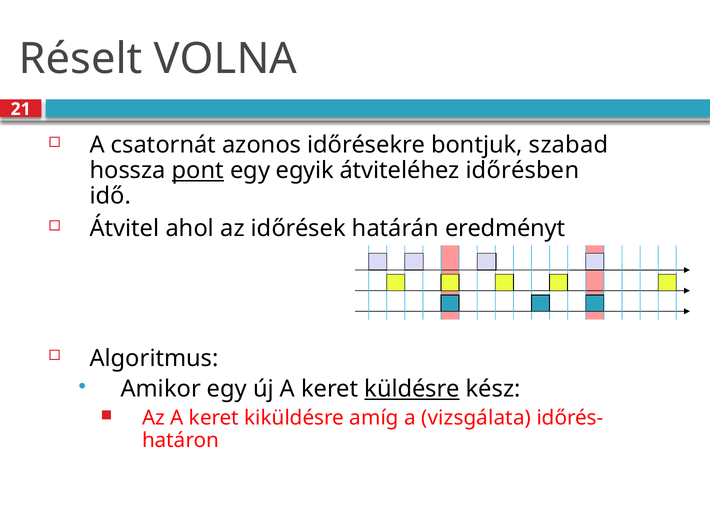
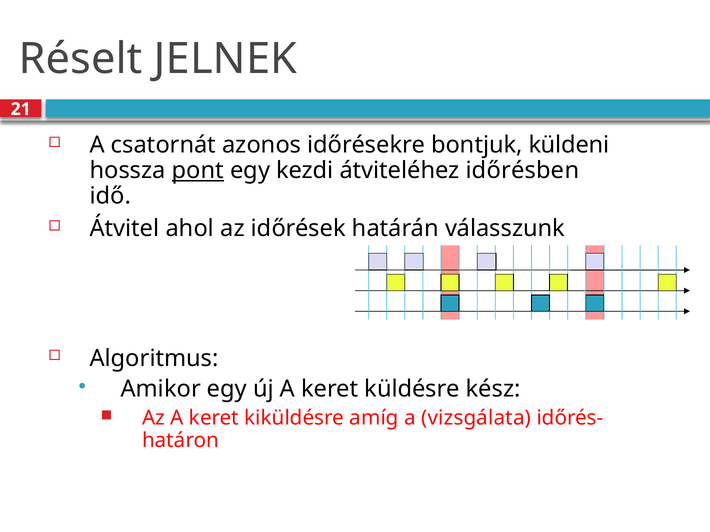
VOLNA: VOLNA -> JELNEK (225, 59)
szabad: szabad -> küldeni (569, 145)
egyik: egyik -> kezdi (305, 171)
eredményt: eredményt -> válasszunk (505, 229)
küldésre underline: present -> none (412, 390)
